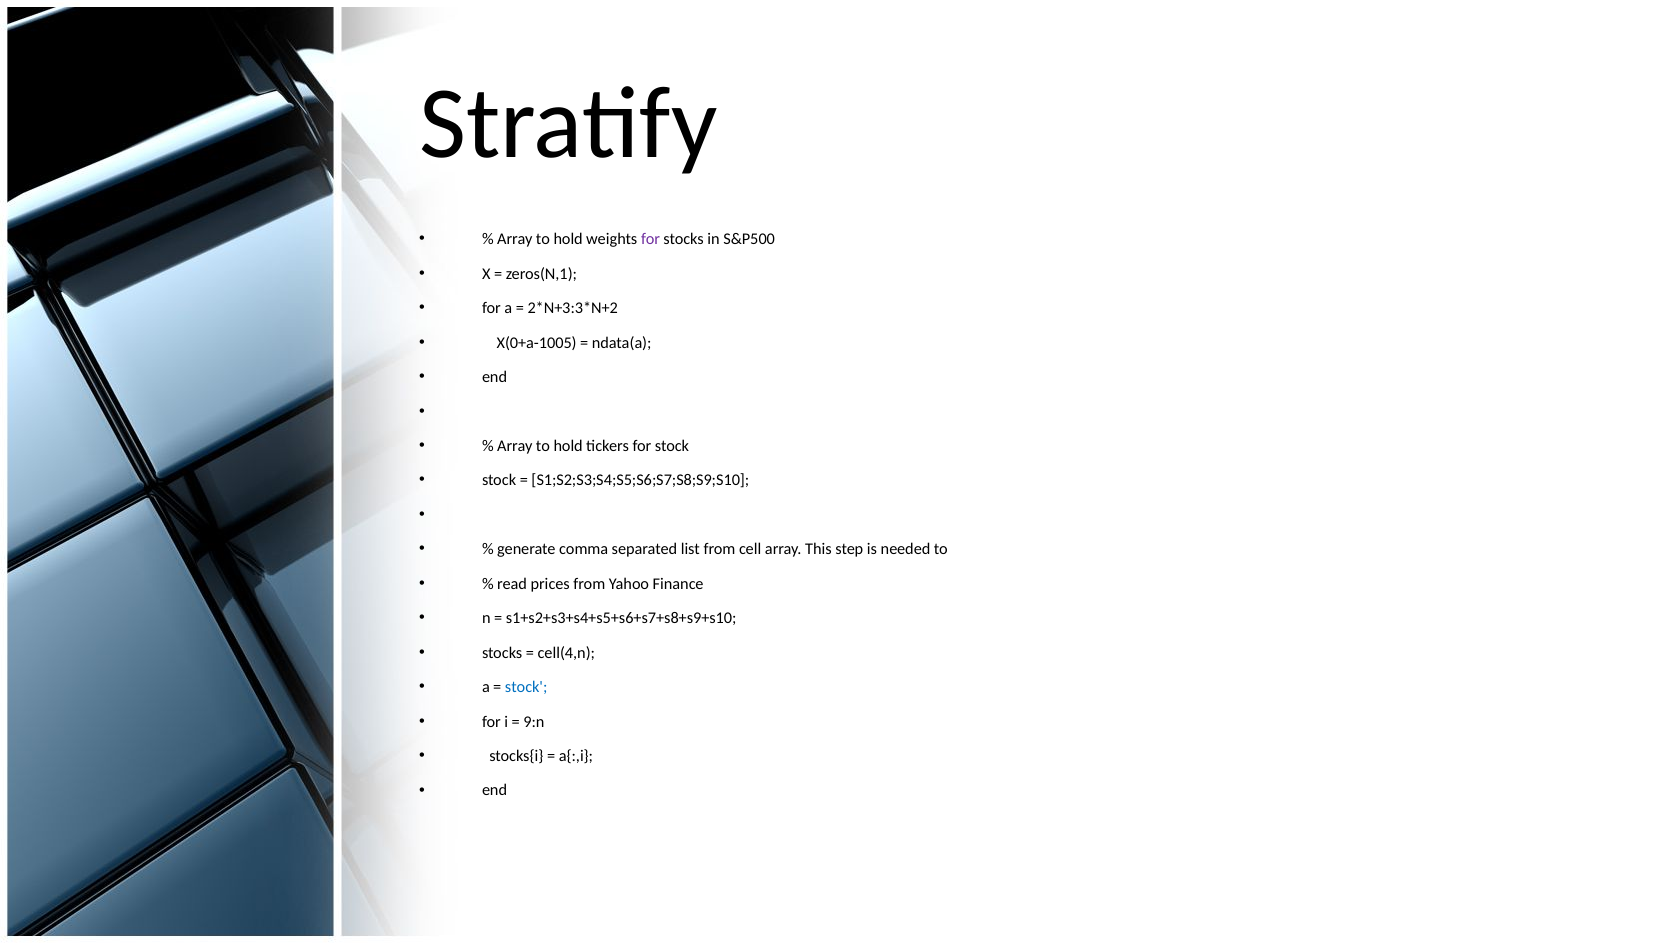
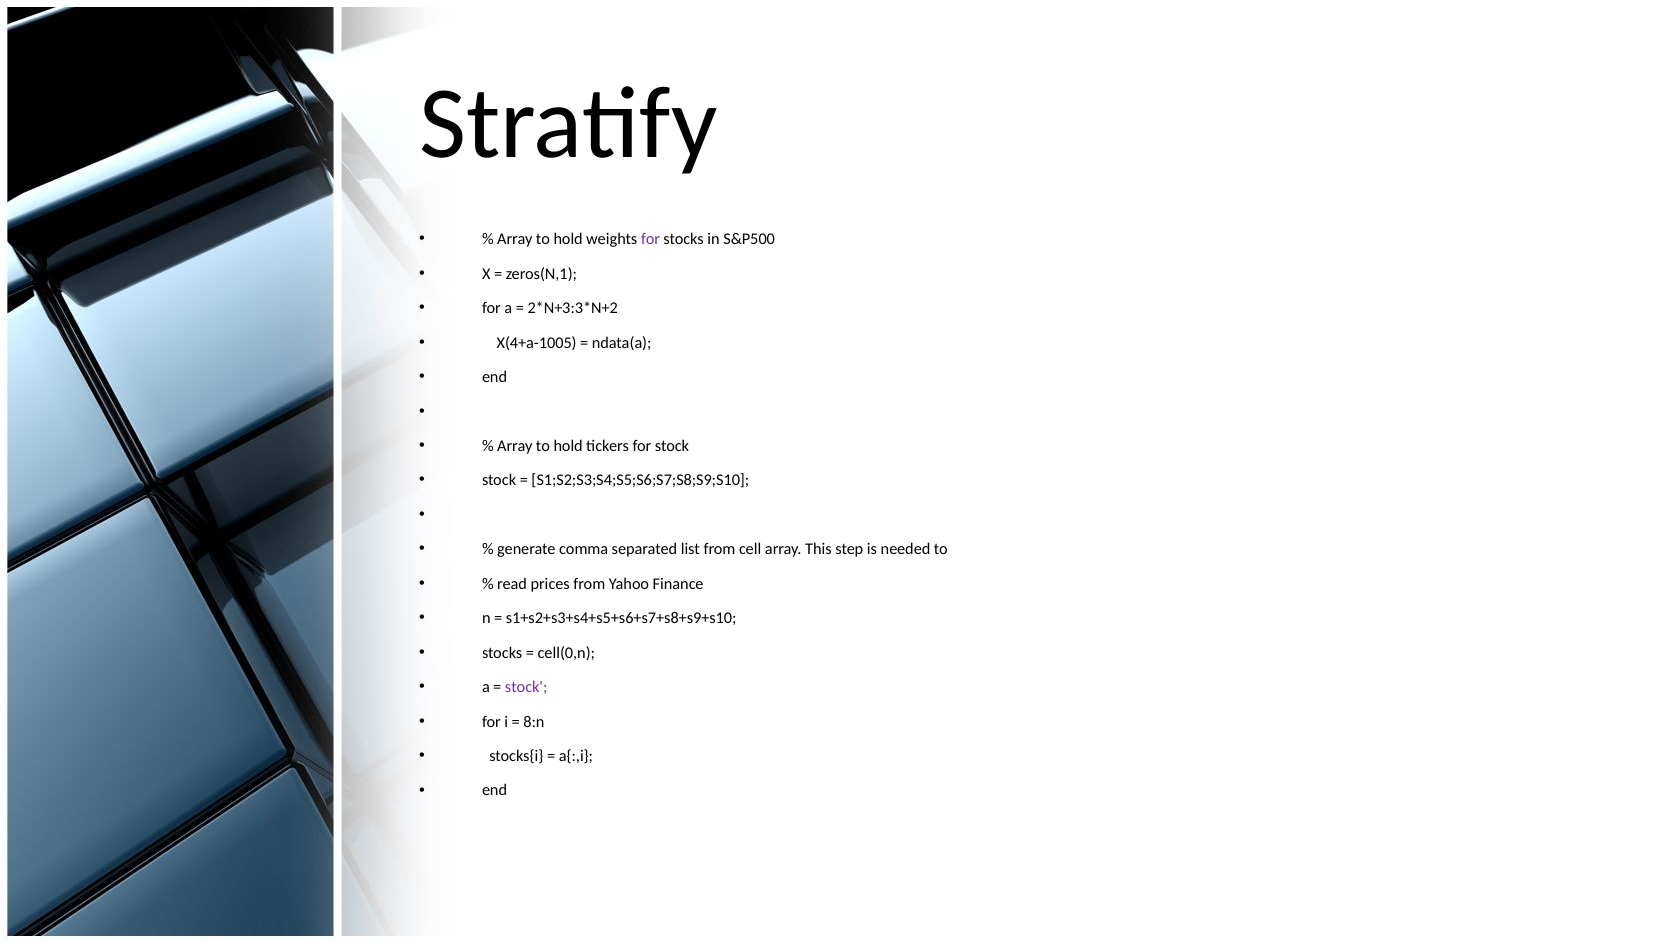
X(0+a-1005: X(0+a-1005 -> X(4+a-1005 (537, 343)
cell(4,n: cell(4,n -> cell(0,n (566, 653)
stock colour: blue -> purple (526, 687)
9:n: 9:n -> 8:n (534, 722)
